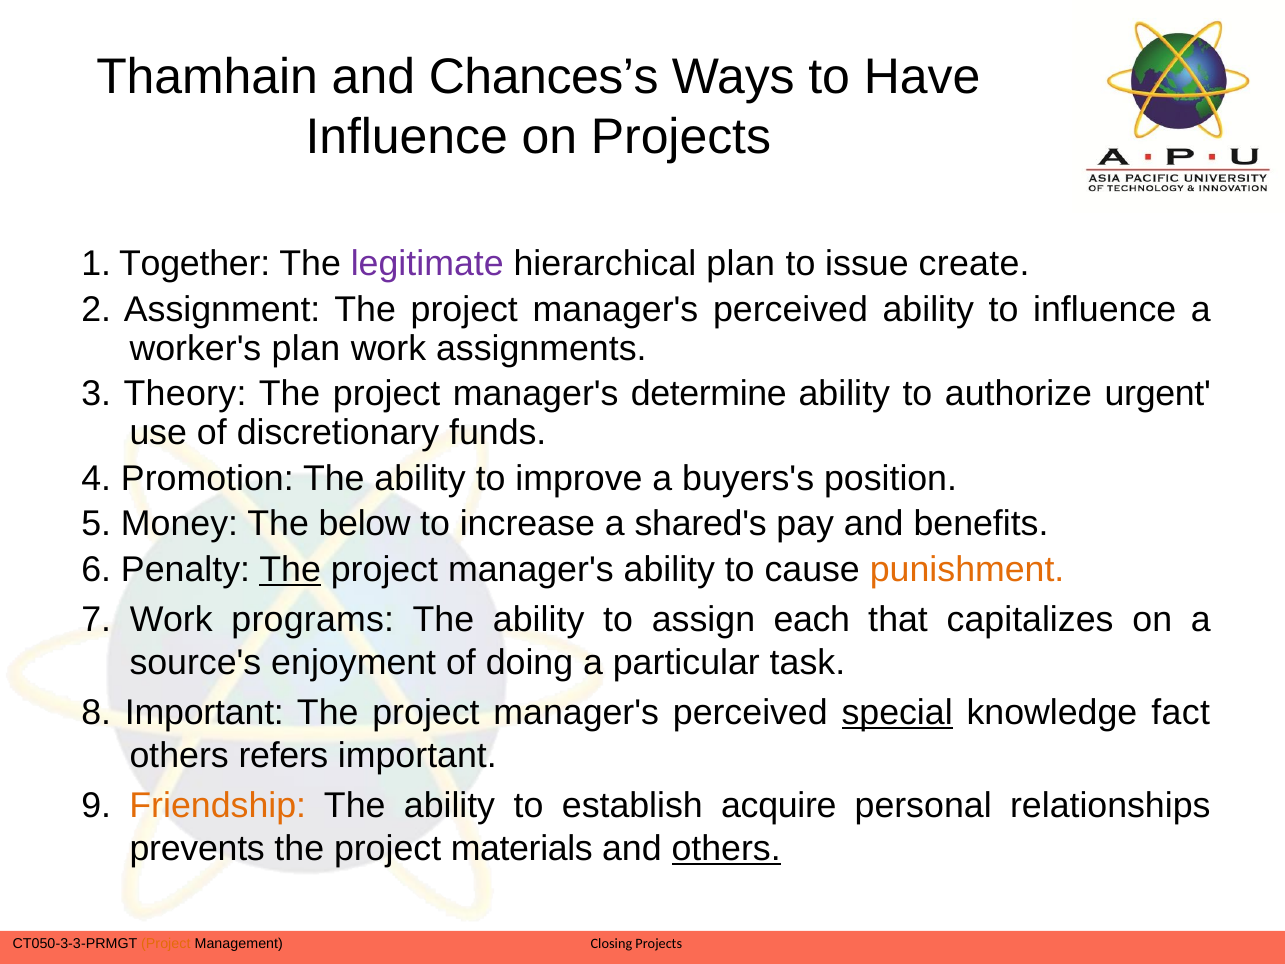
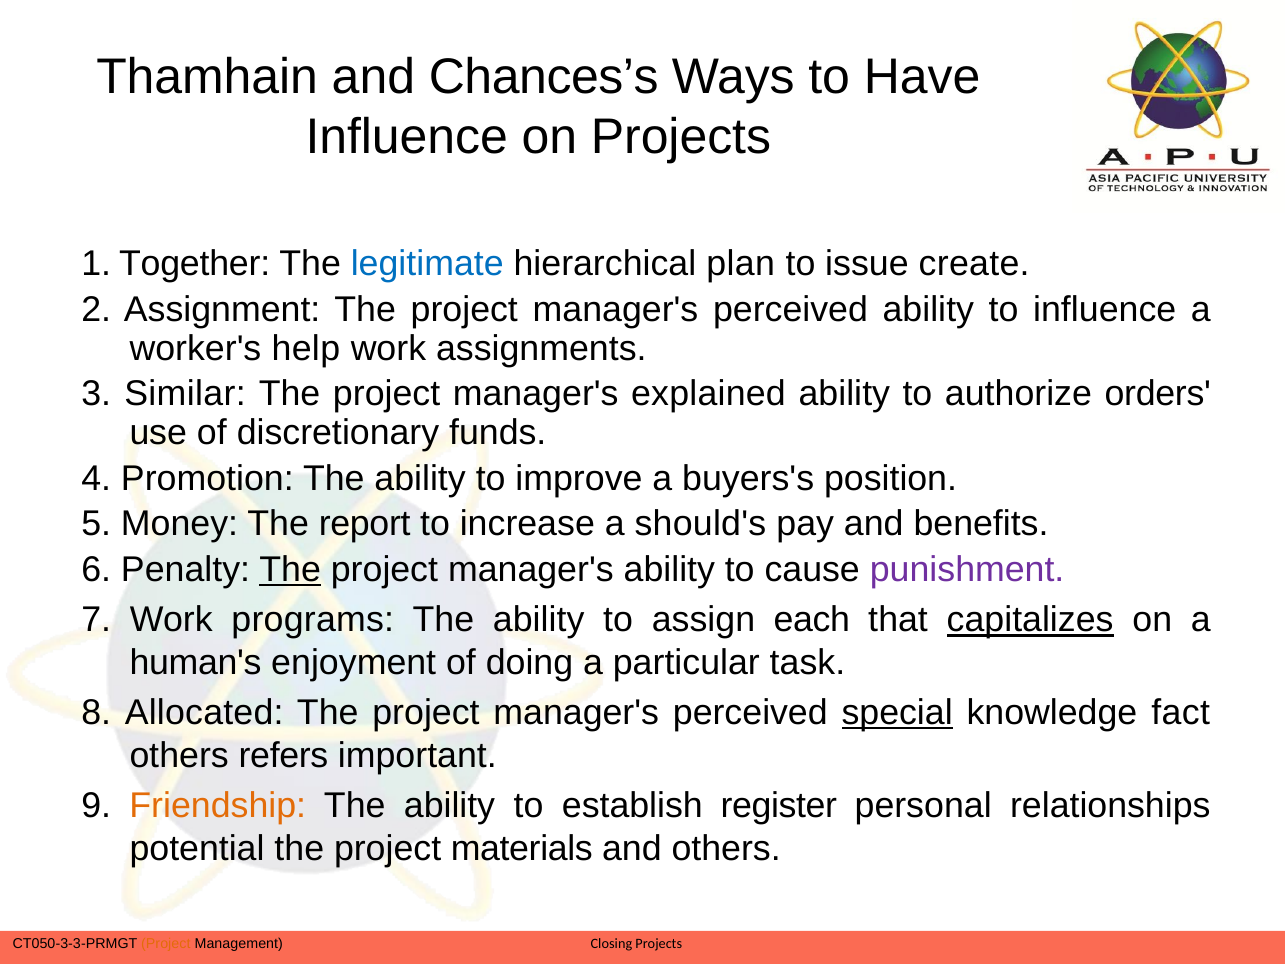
legitimate colour: purple -> blue (427, 264)
worker's plan: plan -> help (306, 348)
Theory: Theory -> Similar (185, 394)
determine: determine -> explained (708, 394)
urgent: urgent -> orders (1158, 394)
below: below -> report (365, 524)
shared's: shared's -> should's (700, 524)
punishment colour: orange -> purple (967, 569)
capitalizes underline: none -> present (1030, 620)
source's: source's -> human's (196, 663)
8 Important: Important -> Allocated (204, 713)
acquire: acquire -> register (779, 806)
prevents: prevents -> potential (197, 849)
others underline: present -> none (726, 849)
